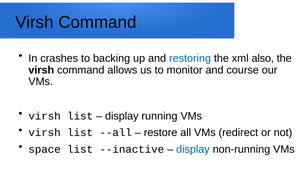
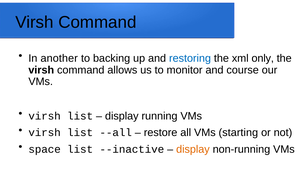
crashes: crashes -> another (59, 58)
also: also -> only (263, 58)
redirect: redirect -> starting (238, 133)
display colour: blue -> orange (193, 149)
